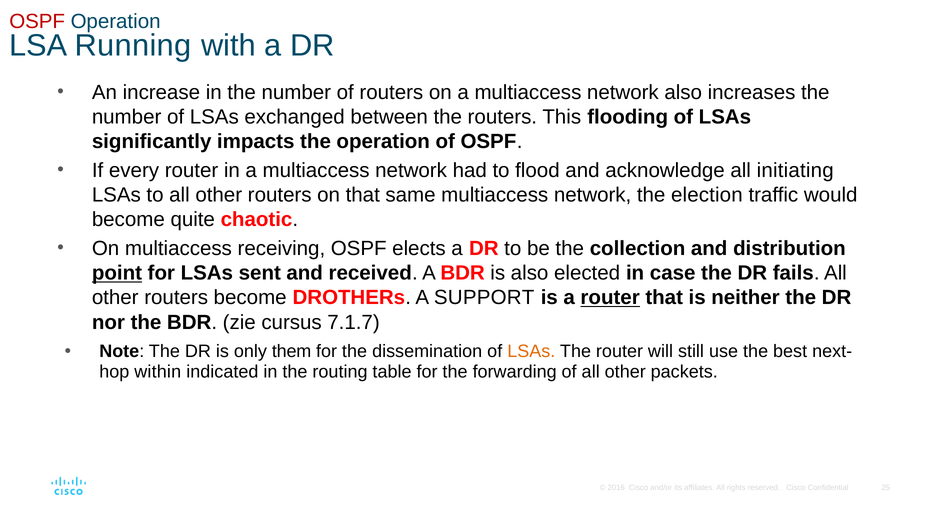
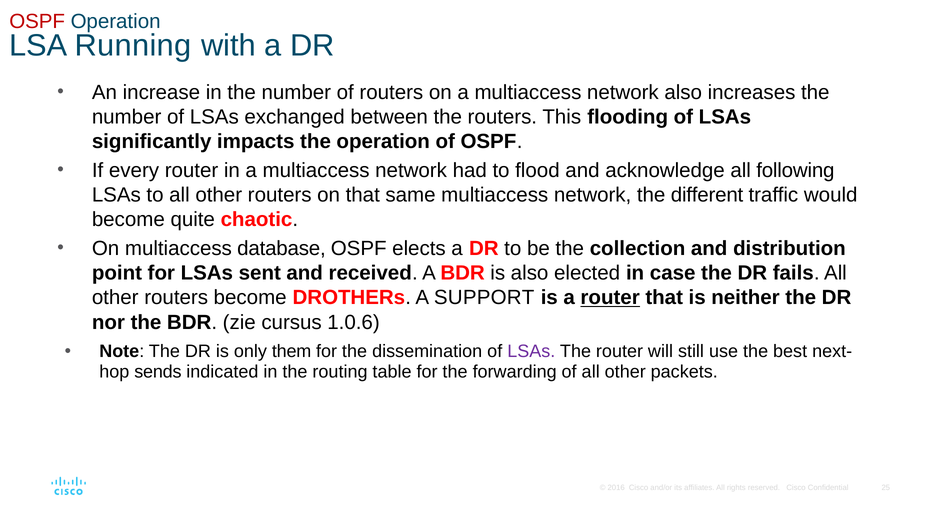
initiating: initiating -> following (795, 171)
election: election -> different (707, 195)
receiving: receiving -> database (281, 249)
point underline: present -> none (117, 273)
7.1.7: 7.1.7 -> 1.0.6 (354, 323)
LSAs colour: orange -> purple (531, 352)
within: within -> sends (158, 372)
